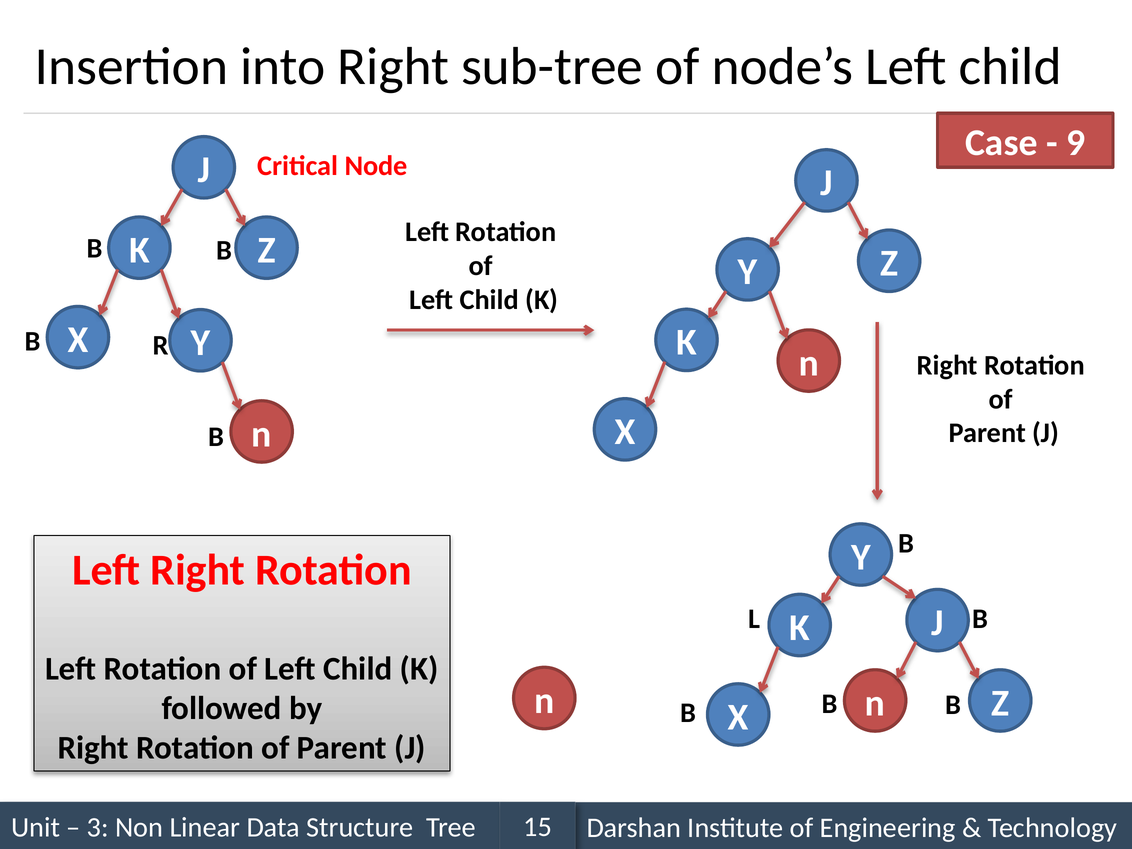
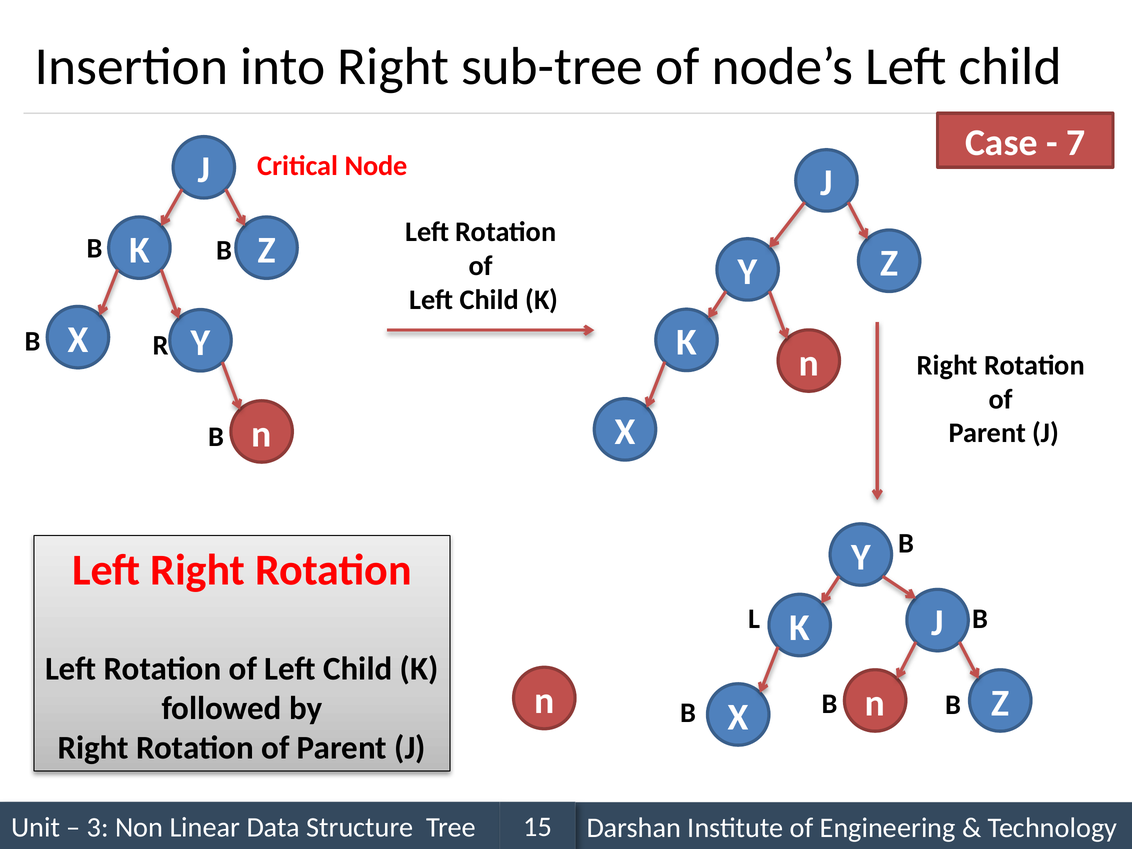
9: 9 -> 7 (1076, 143)
